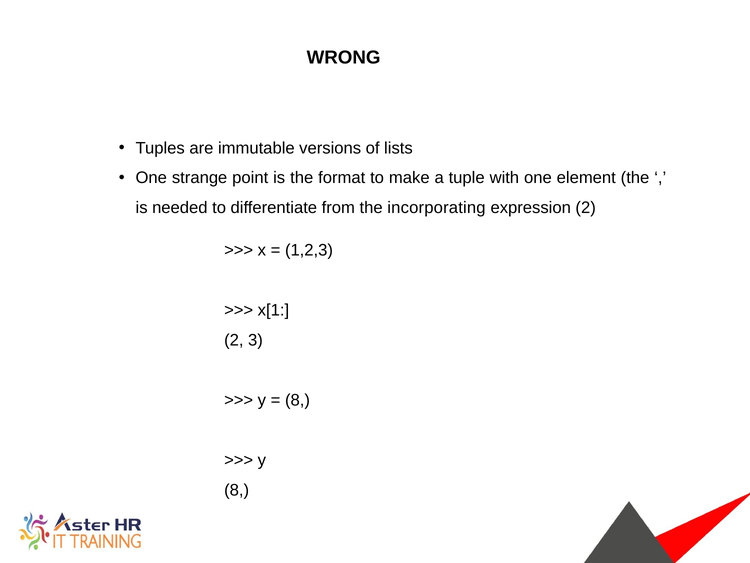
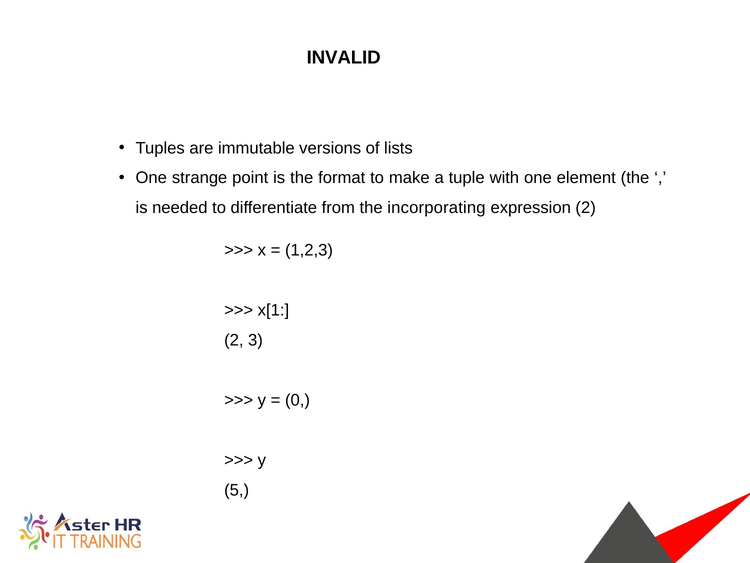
WRONG: WRONG -> INVALID (344, 57)
8: 8 -> 0 (297, 400)
8: 8 -> 5 (237, 490)
